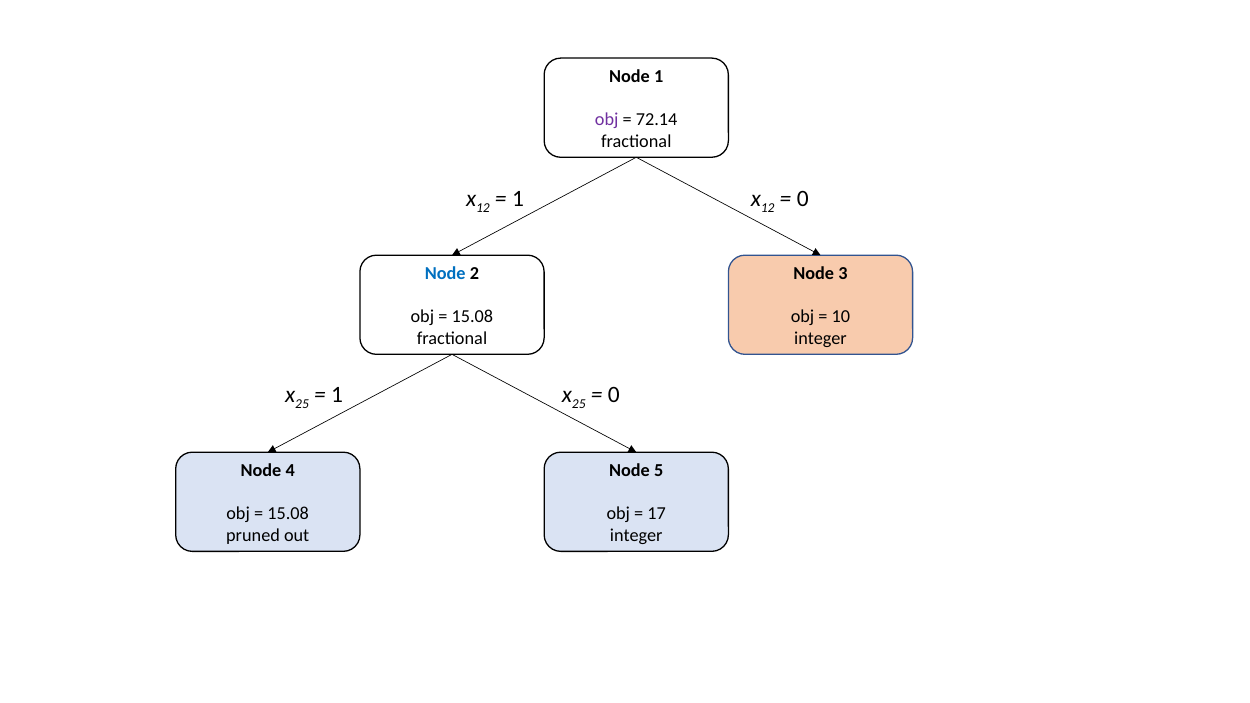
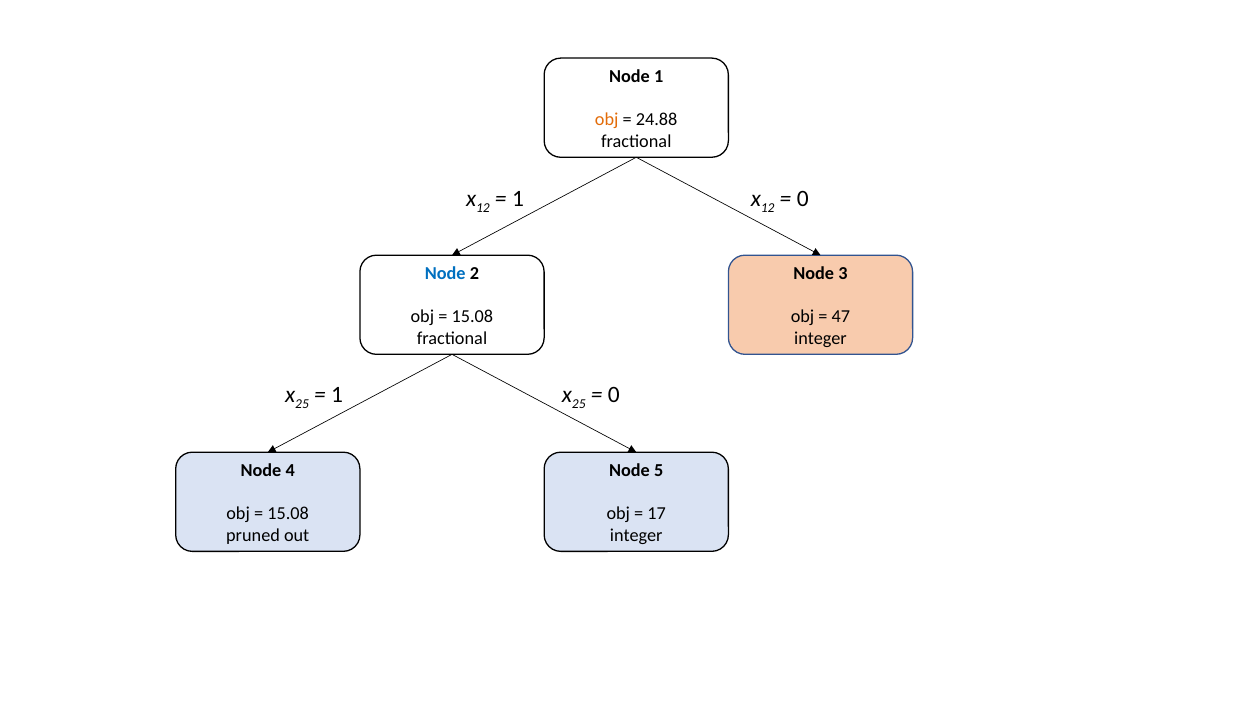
obj colour: purple -> orange (607, 120)
72.14: 72.14 -> 24.88 (657, 120)
10: 10 -> 47 (841, 317)
